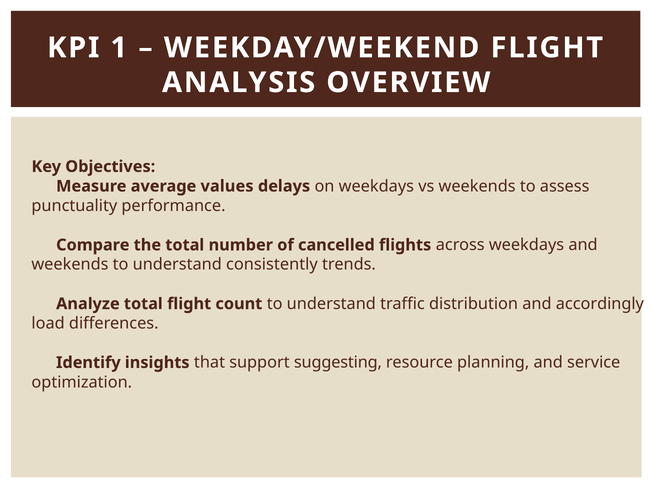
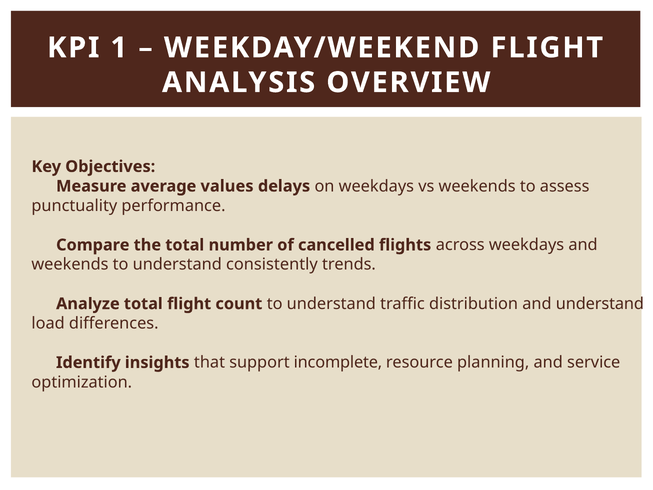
and accordingly: accordingly -> understand (600, 304)
suggesting: suggesting -> incomplete (338, 362)
